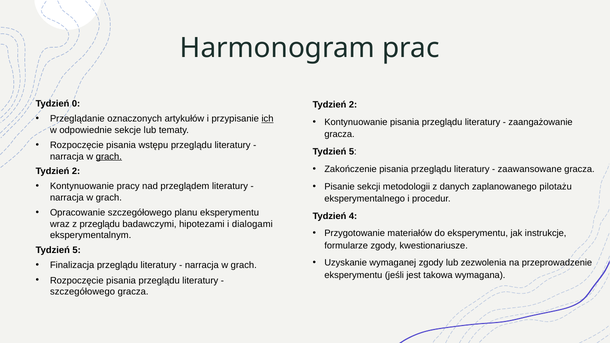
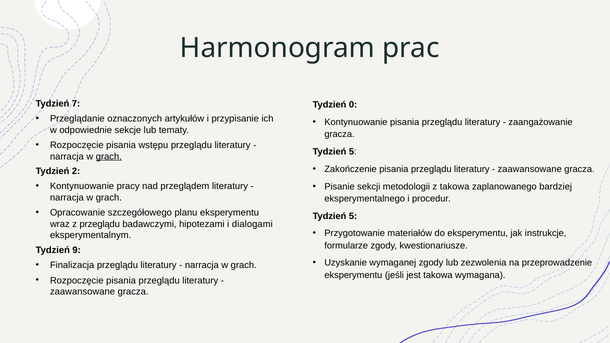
0: 0 -> 7 (76, 104)
2: 2 -> 0 (353, 105)
ich underline: present -> none (268, 119)
z danych: danych -> takowa (455, 187)
pilotażu: pilotażu -> bardziej (556, 187)
4: 4 -> 5 (353, 216)
5: 5 -> 9 (77, 250)
szczegółowego: szczegółowego -> zaawansowane (83, 292)
